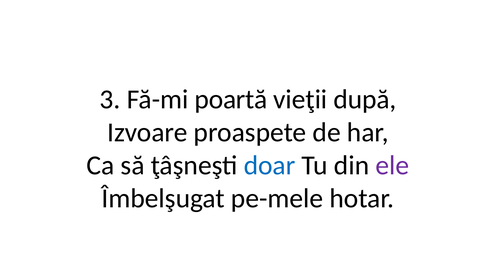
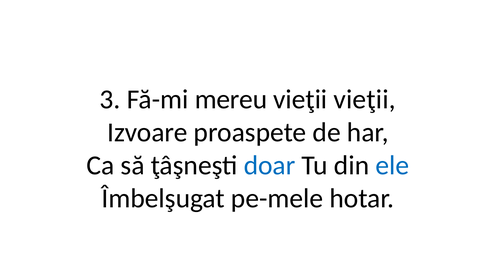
poartă: poartă -> mereu (231, 99)
vieţii după: după -> vieţii (365, 99)
ele colour: purple -> blue (392, 165)
